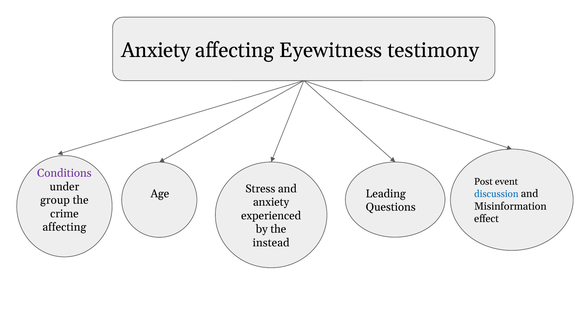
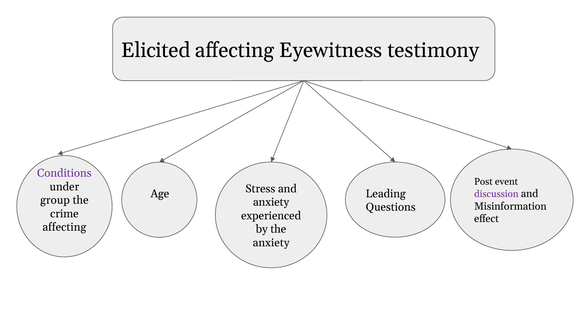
Anxiety: Anxiety -> Elicited (156, 50)
discussion colour: blue -> purple (496, 194)
instead: instead -> anxiety (271, 243)
